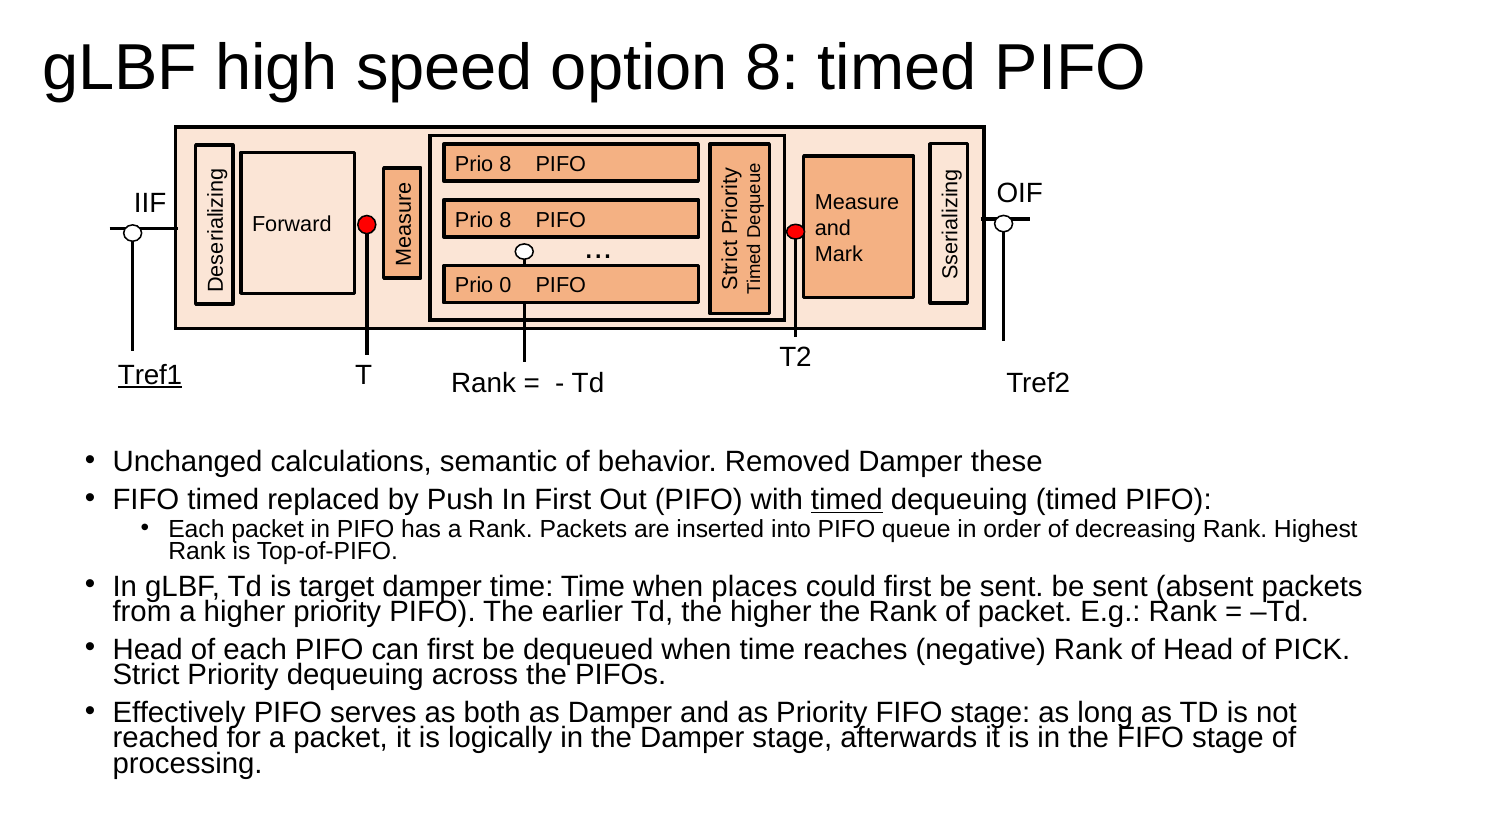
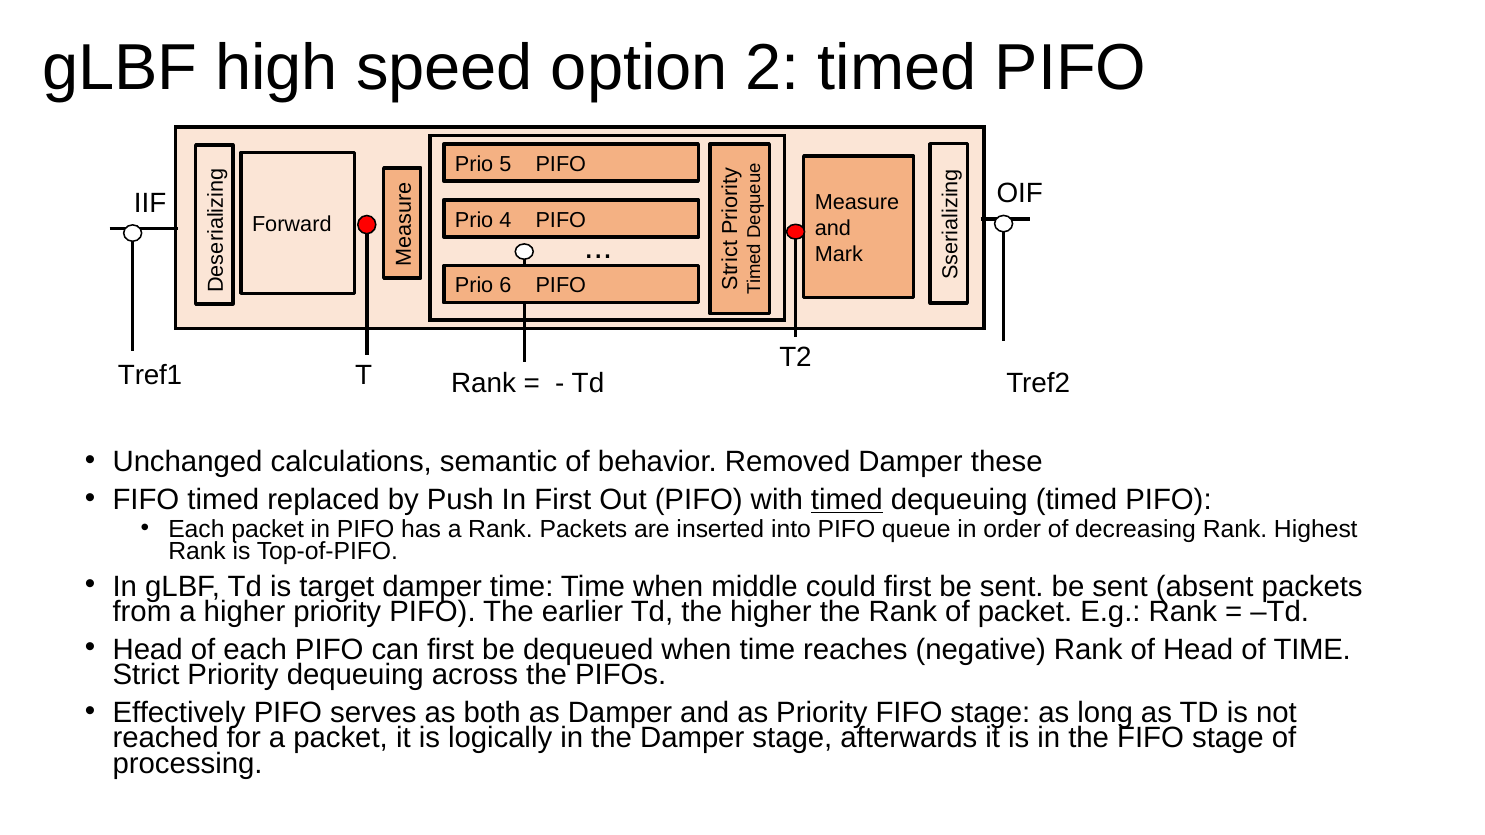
option 8: 8 -> 2 (773, 68)
8: 8 -> 5 (505, 164)
8: 8 -> 4 (505, 220)
0: 0 -> 6 (505, 286)
Tref1 underline: present -> none (150, 375)
places: places -> middle (755, 587)
of PICK: PICK -> TIME (1312, 650)
